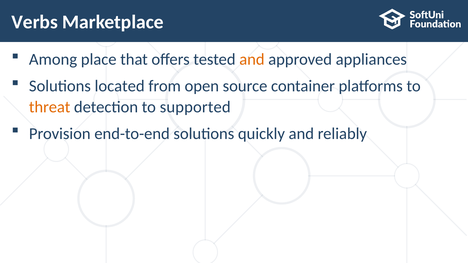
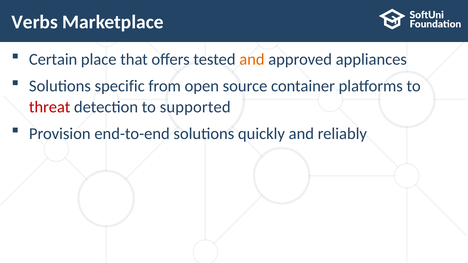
Among: Among -> Certain (53, 59)
located: located -> specific (120, 86)
threat colour: orange -> red (50, 107)
